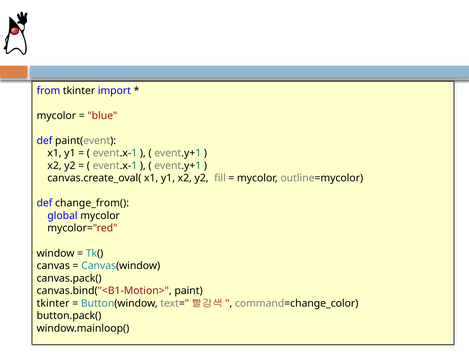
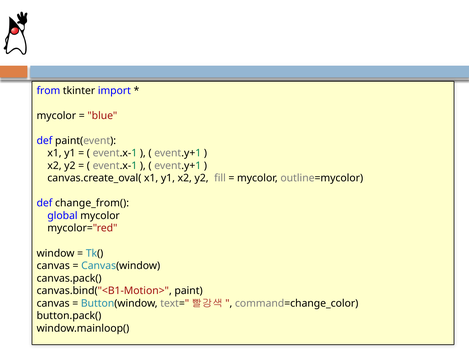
tkinter: tkinter -> canvas (53, 303)
